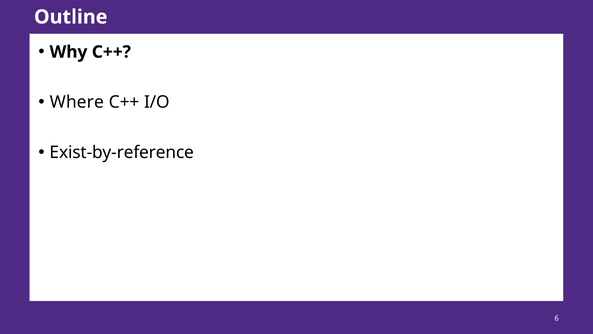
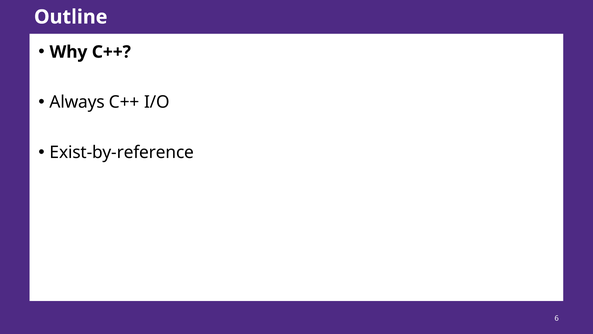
Where: Where -> Always (77, 102)
